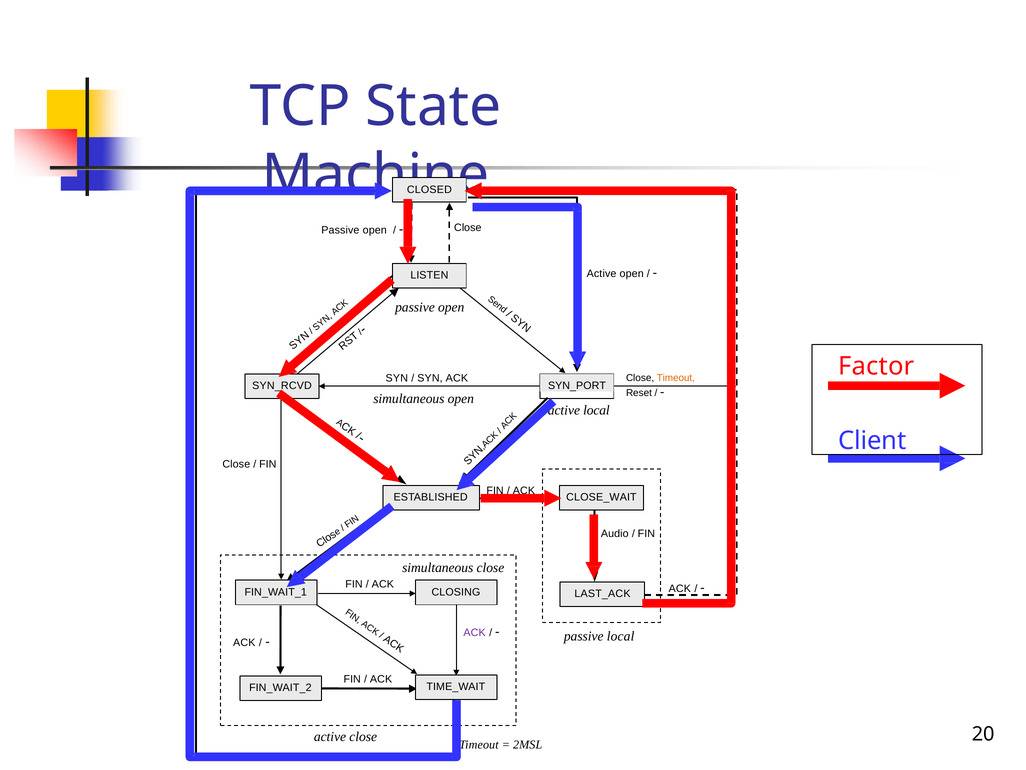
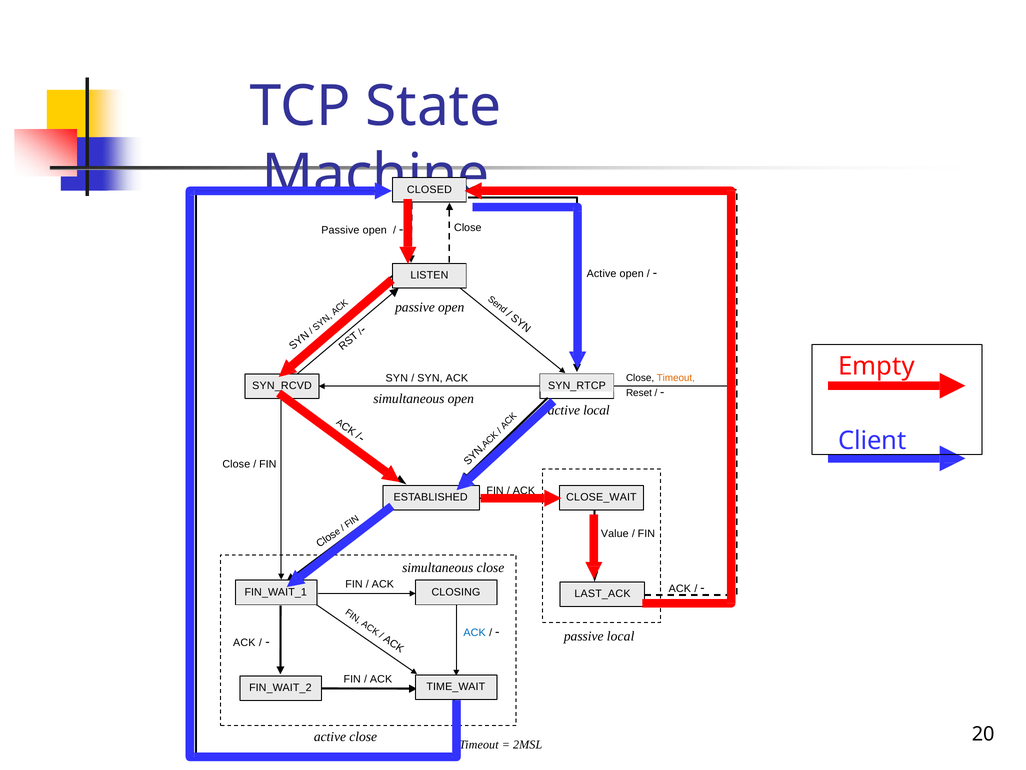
Factor: Factor -> Empty (876, 366)
SYN_PORT: SYN_PORT -> SYN_RTCP (577, 386)
Audio: Audio -> Value (615, 534)
ACK colour: purple -> blue (475, 633)
